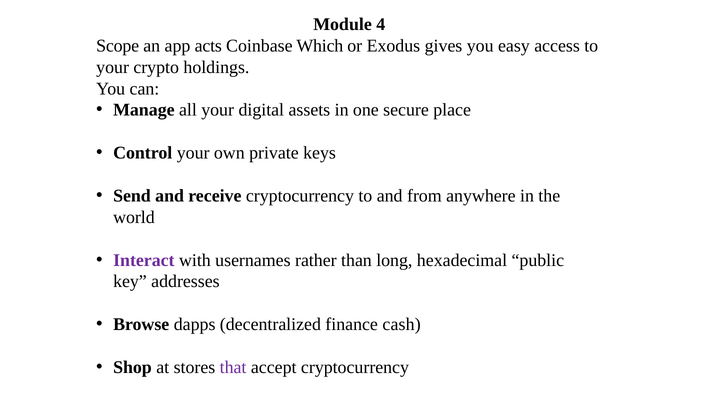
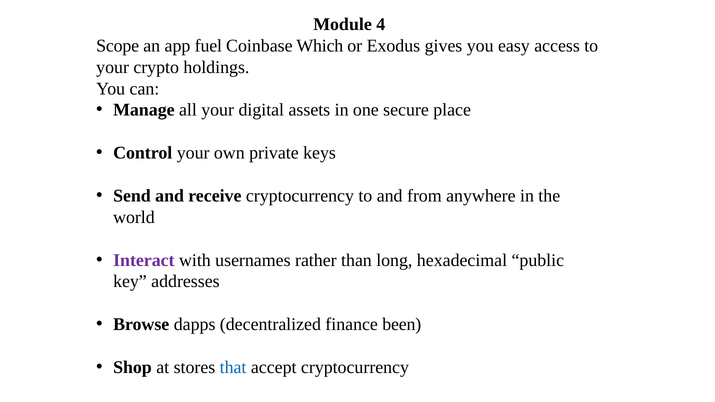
acts: acts -> fuel (208, 46)
cash: cash -> been (402, 325)
that colour: purple -> blue (233, 368)
